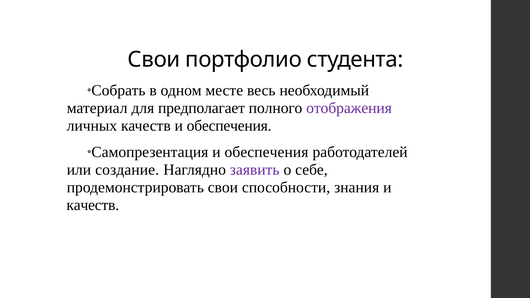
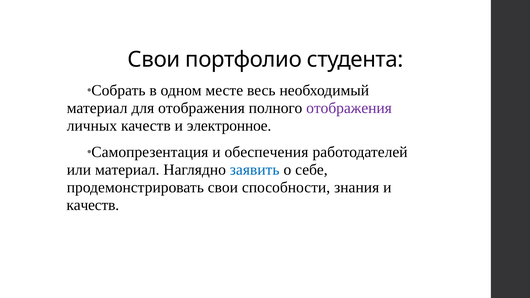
для предполагает: предполагает -> отображения (201, 108)
качеств и обеспечения: обеспечения -> электронное (229, 126)
или создание: создание -> материал (127, 170)
заявить colour: purple -> blue (255, 170)
